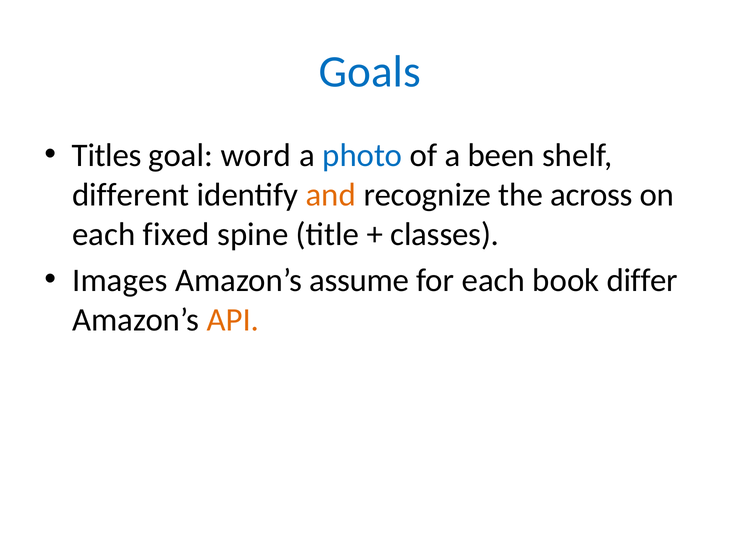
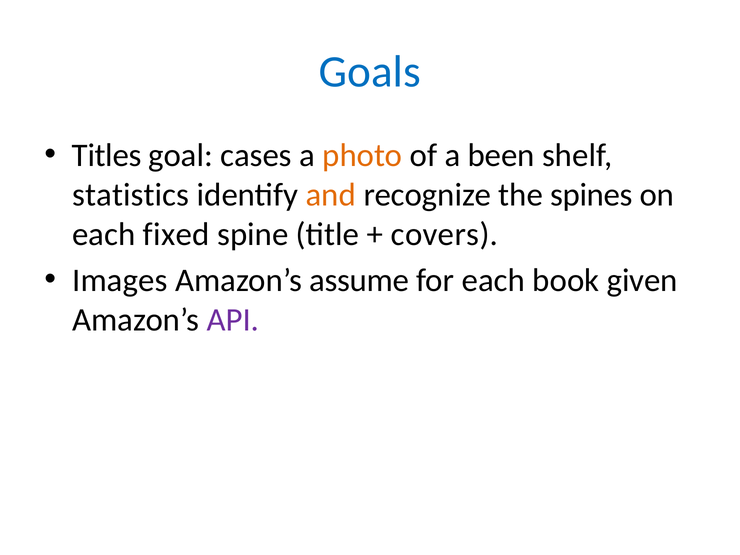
word: word -> cases (256, 155)
photo colour: blue -> orange (362, 155)
different: different -> statistics (131, 195)
across: across -> spines (592, 195)
classes: classes -> covers (445, 234)
differ: differ -> given (642, 280)
API colour: orange -> purple (233, 320)
